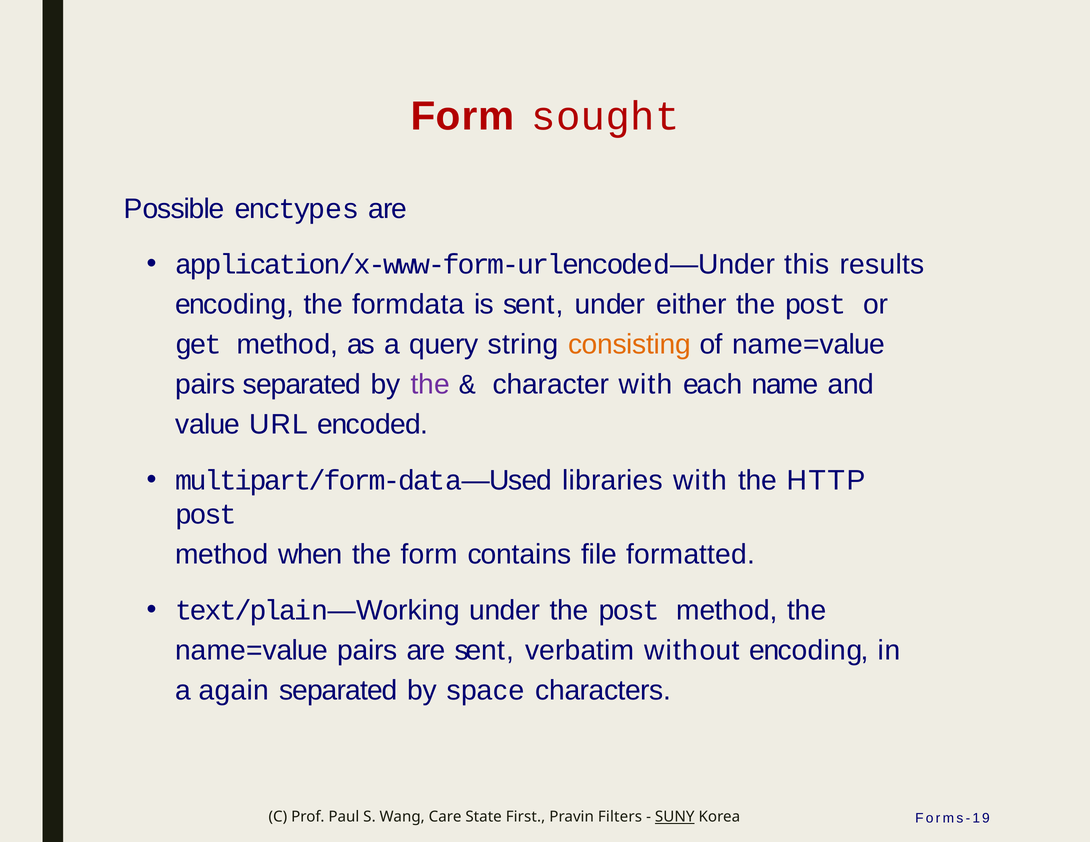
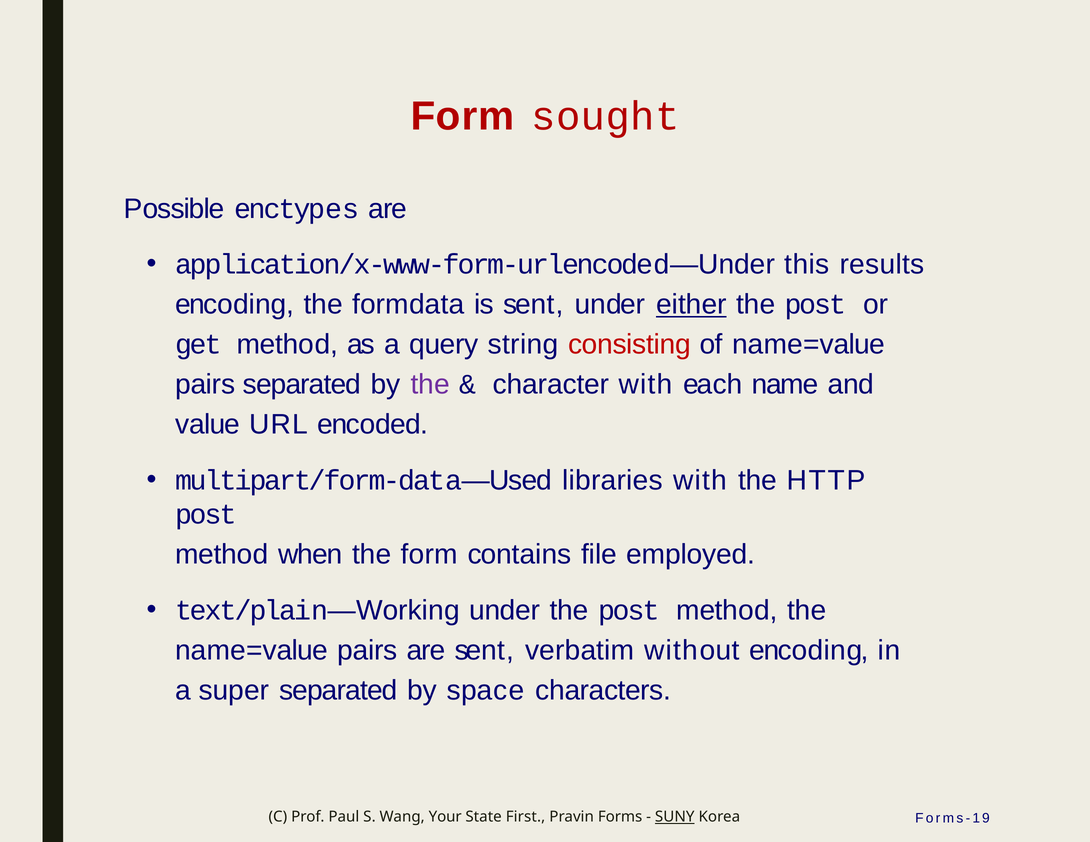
either underline: none -> present (691, 305)
consisting colour: orange -> red (629, 345)
formatted: formatted -> employed (691, 555)
again: again -> super (234, 691)
Care: Care -> Your (445, 817)
Filters: Filters -> Forms (620, 817)
